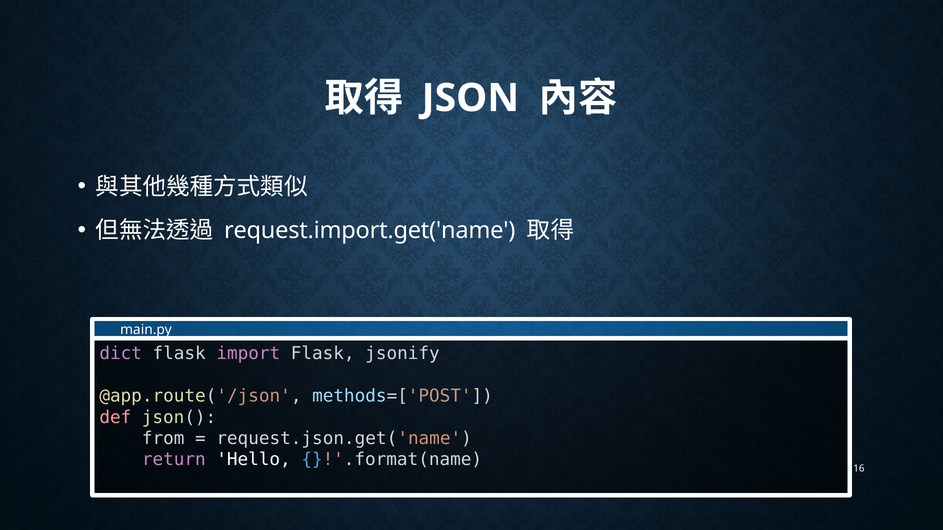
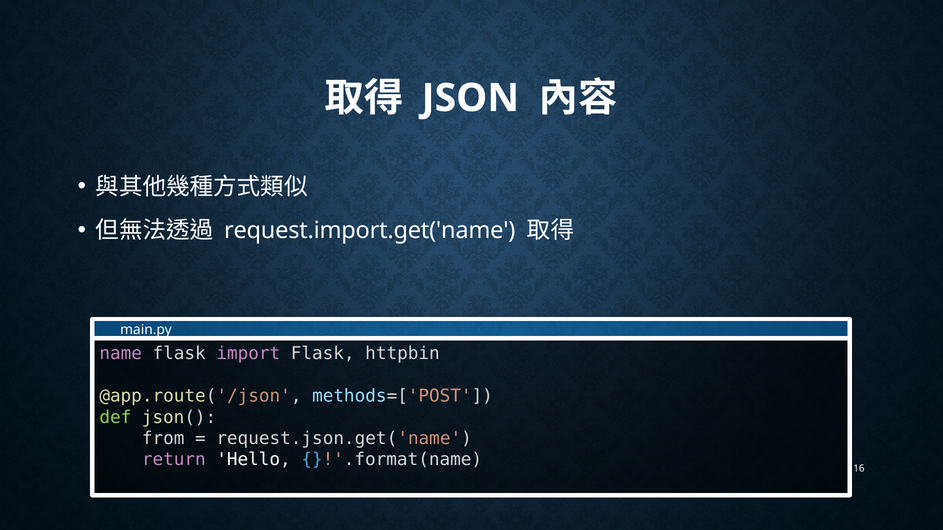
dict: dict -> name (121, 354)
jsonify: jsonify -> httpbin (402, 354)
def colour: pink -> light green (115, 418)
